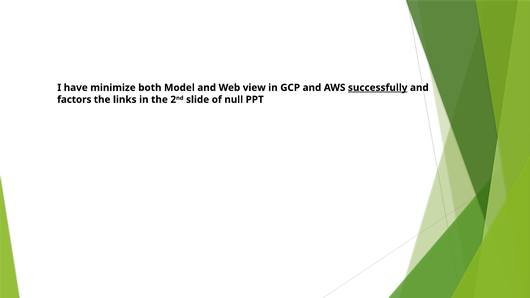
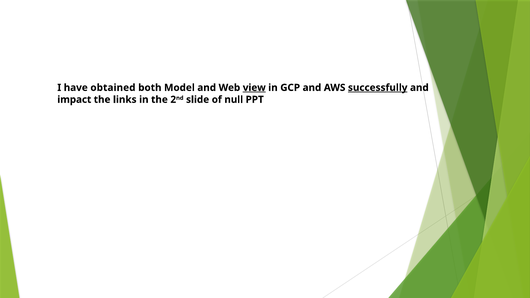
minimize: minimize -> obtained (113, 88)
view underline: none -> present (254, 88)
factors: factors -> impact (74, 100)
